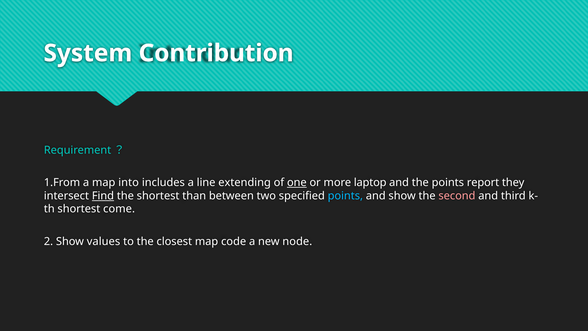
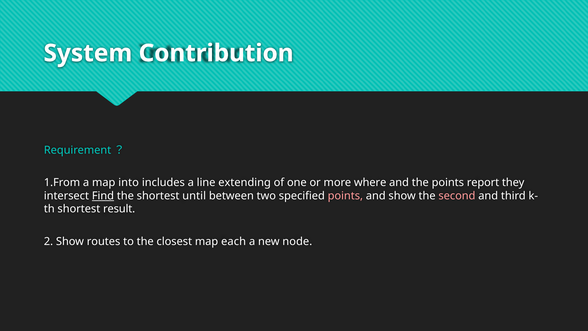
one underline: present -> none (297, 182)
laptop: laptop -> where (370, 182)
than: than -> until (194, 196)
points colour: light blue -> pink (345, 196)
come: come -> result (119, 209)
values: values -> routes (104, 241)
code: code -> each (234, 241)
